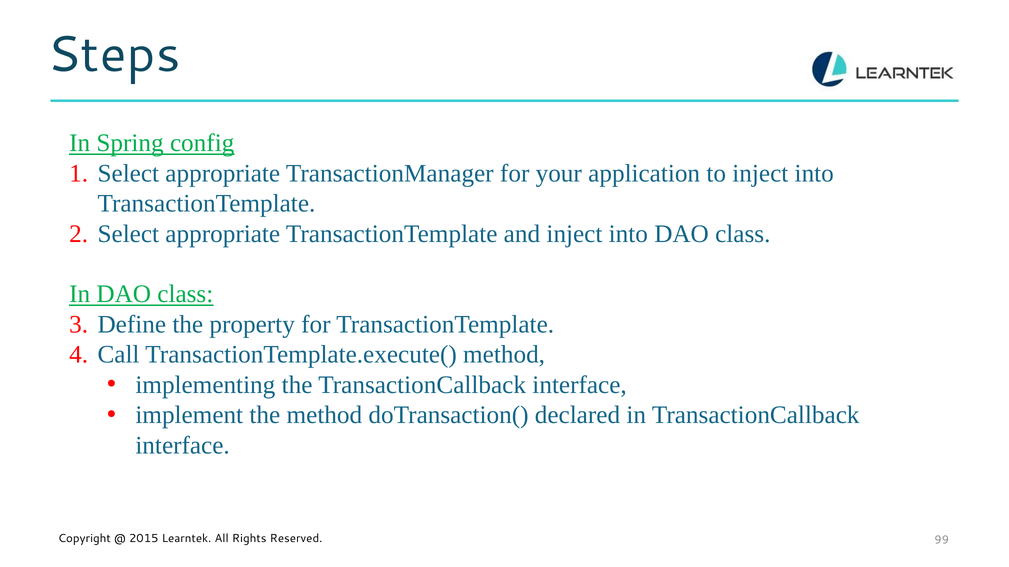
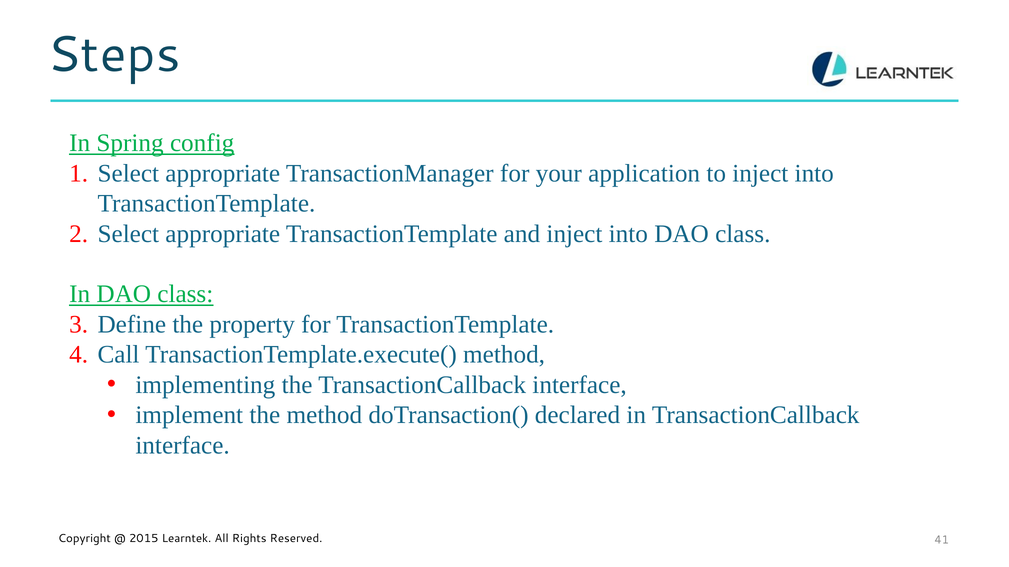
99: 99 -> 41 (942, 541)
